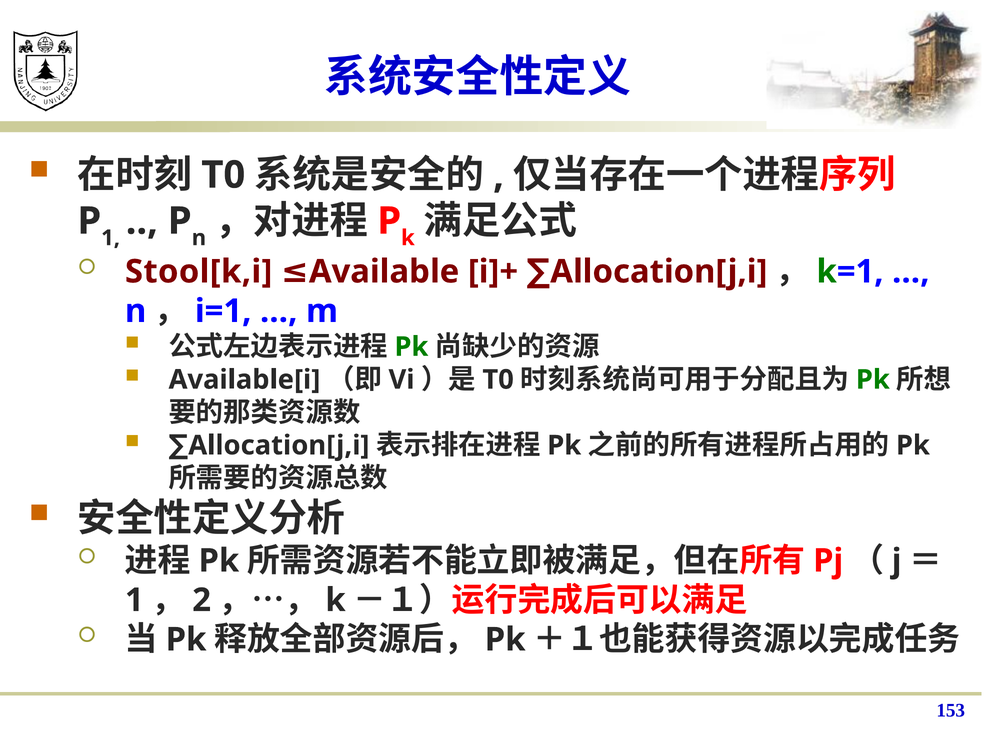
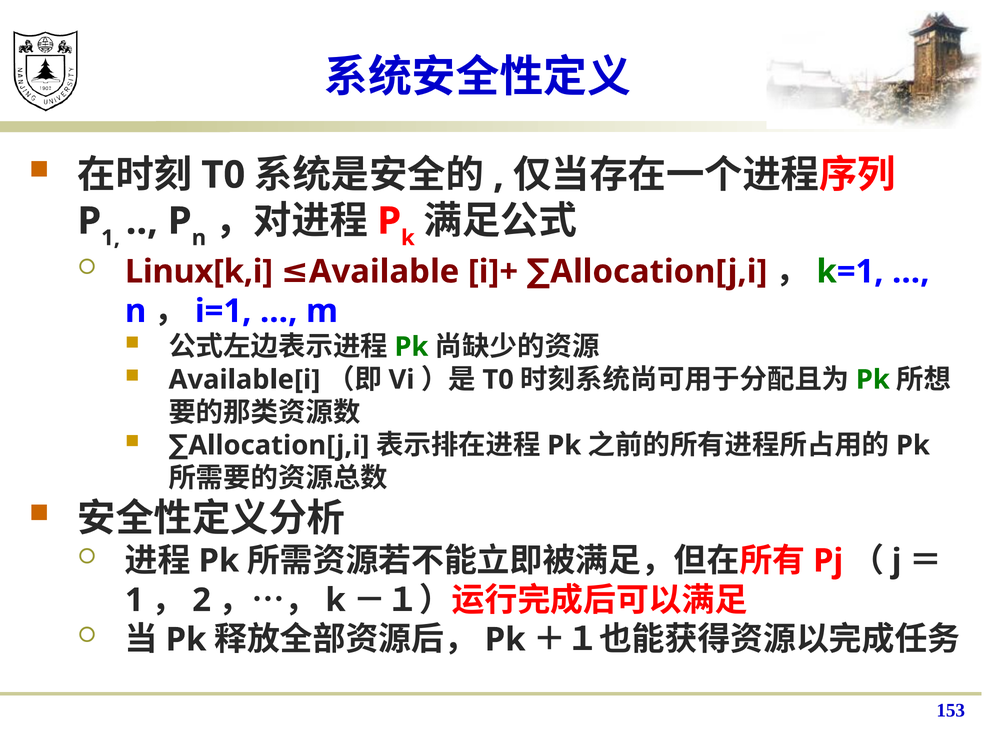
Stool[k,i: Stool[k,i -> Linux[k,i (199, 272)
